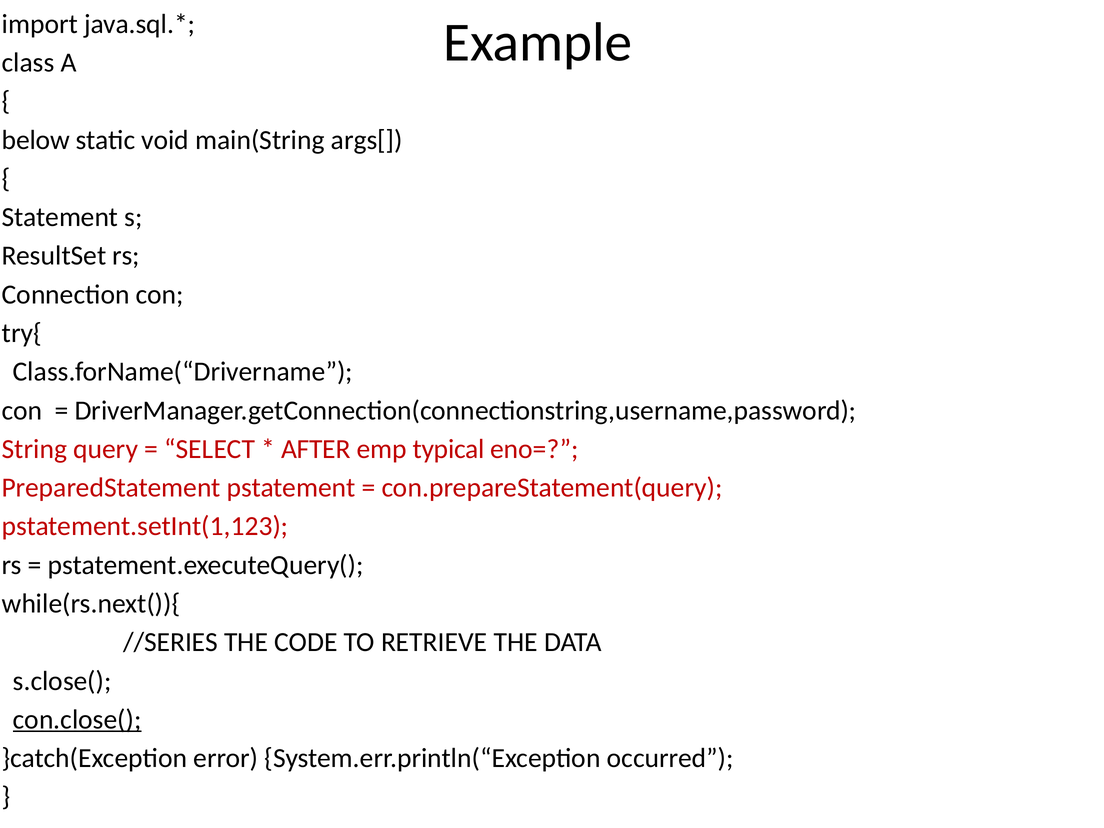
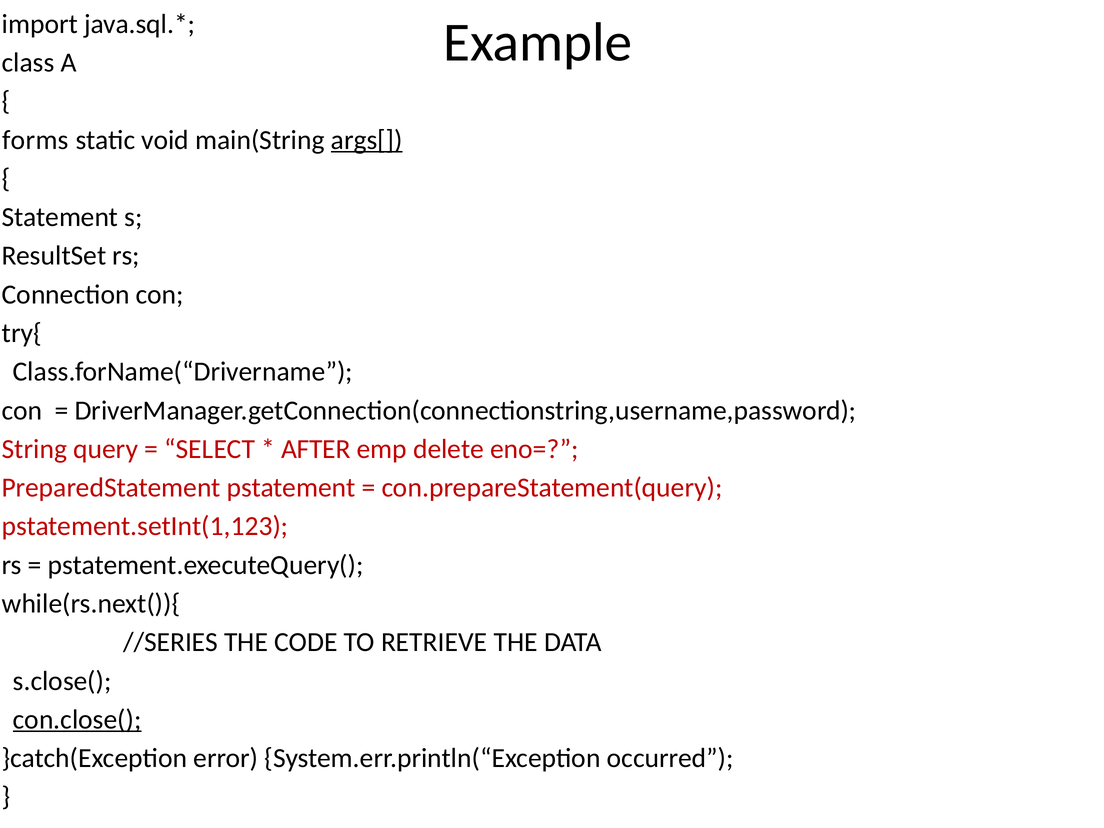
below: below -> forms (36, 140)
args[ underline: none -> present (367, 140)
typical: typical -> delete (449, 449)
